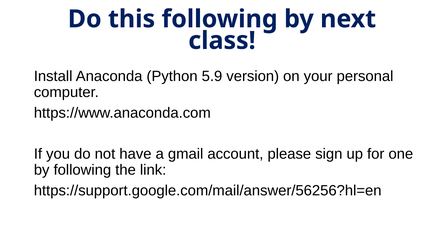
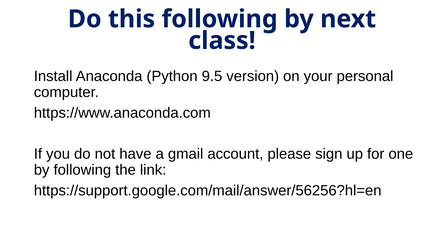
5.9: 5.9 -> 9.5 (212, 76)
